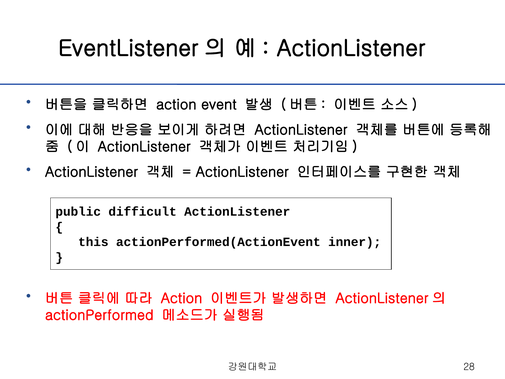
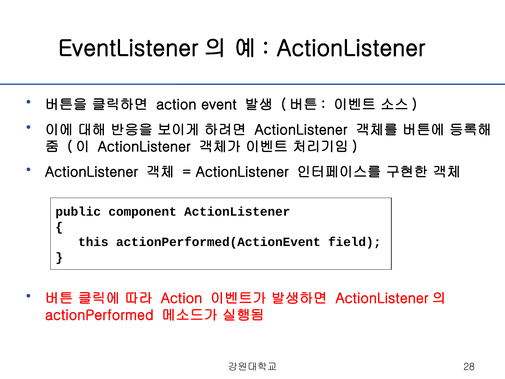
difficult: difficult -> component (143, 212)
inner: inner -> field (355, 242)
